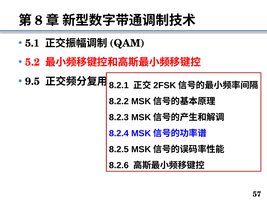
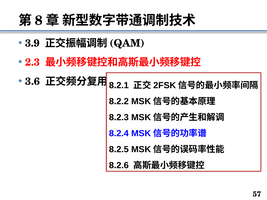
5.1: 5.1 -> 3.9 (32, 43)
5.2: 5.2 -> 2.3 (32, 62)
9.5: 9.5 -> 3.6 (32, 82)
